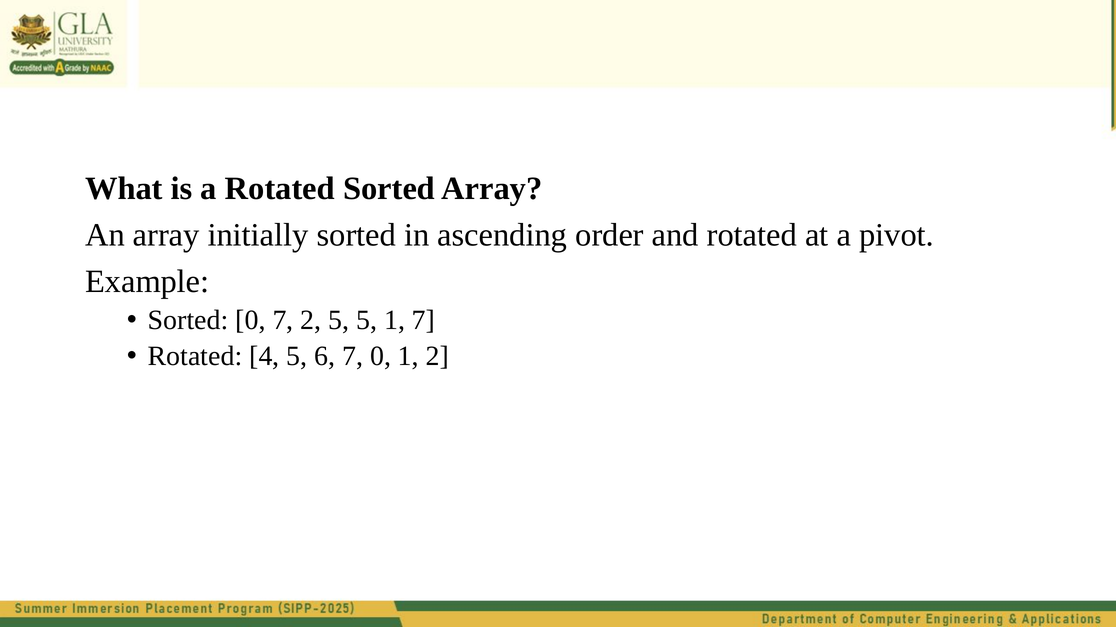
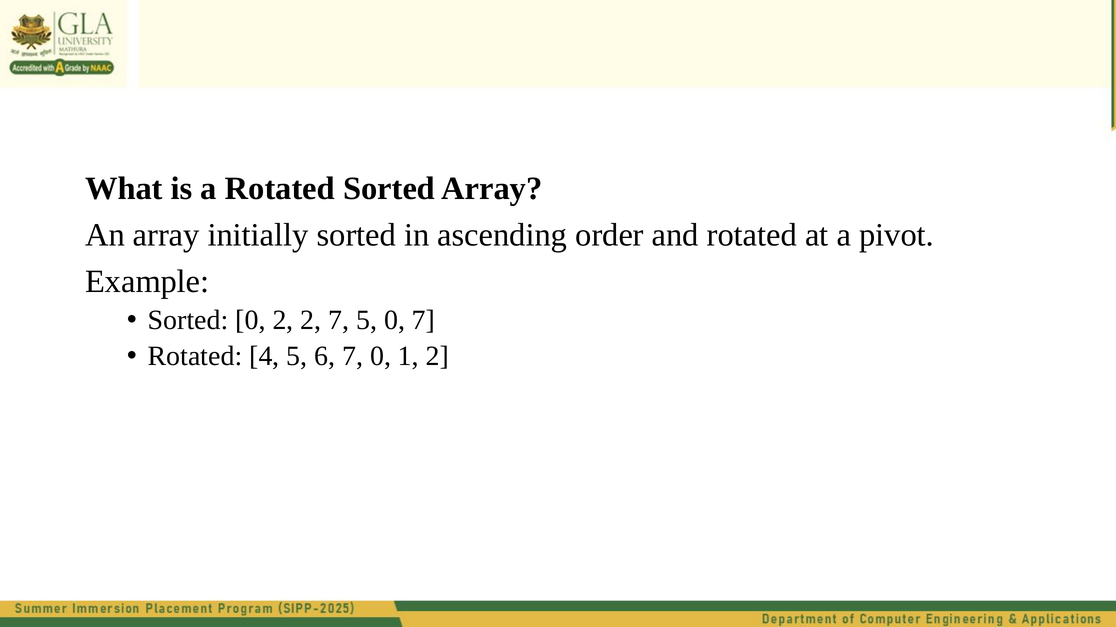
0 7: 7 -> 2 (283, 321)
2 5: 5 -> 7 (339, 321)
5 1: 1 -> 0 (395, 321)
